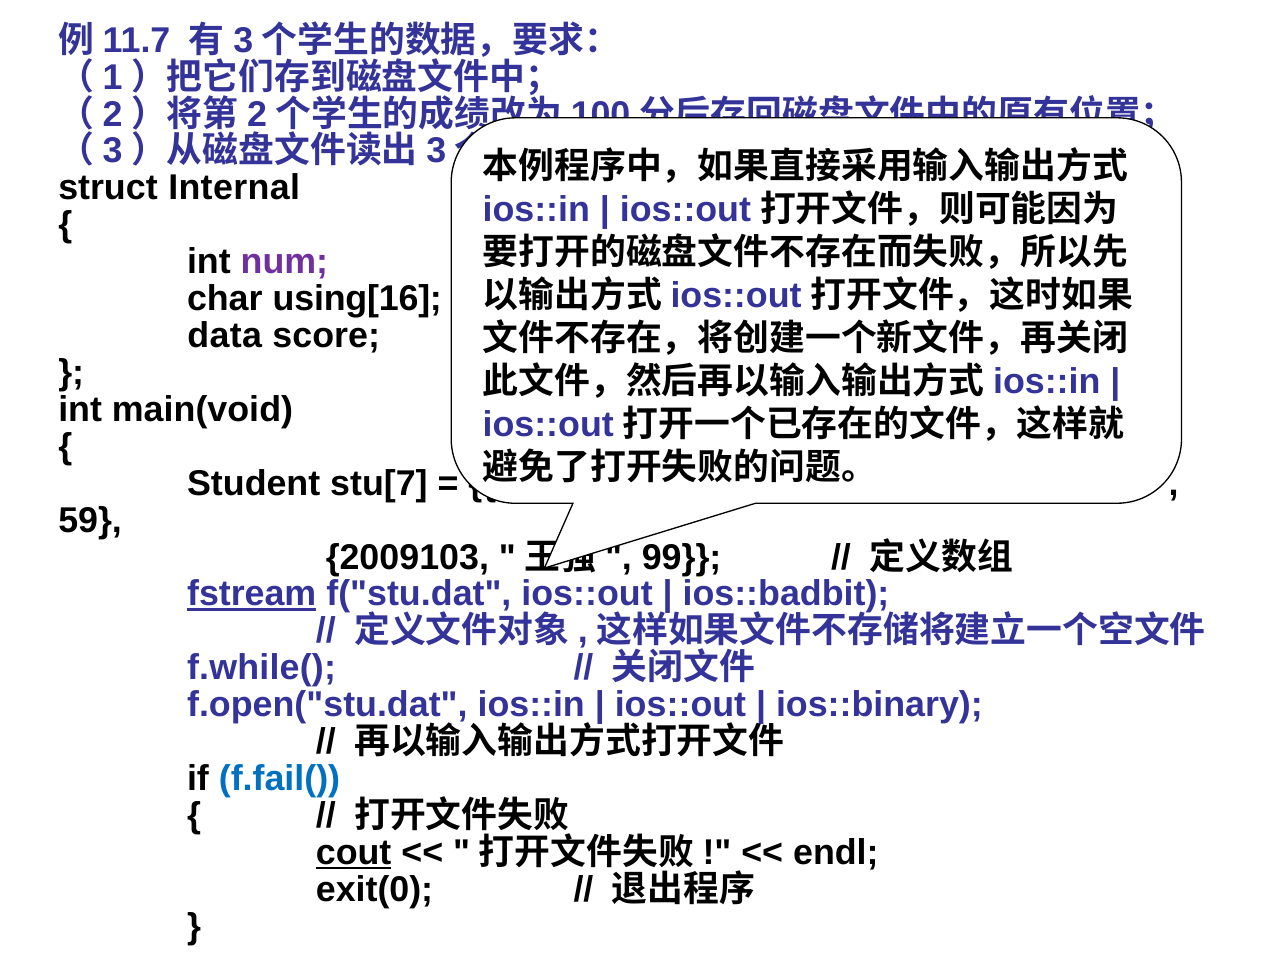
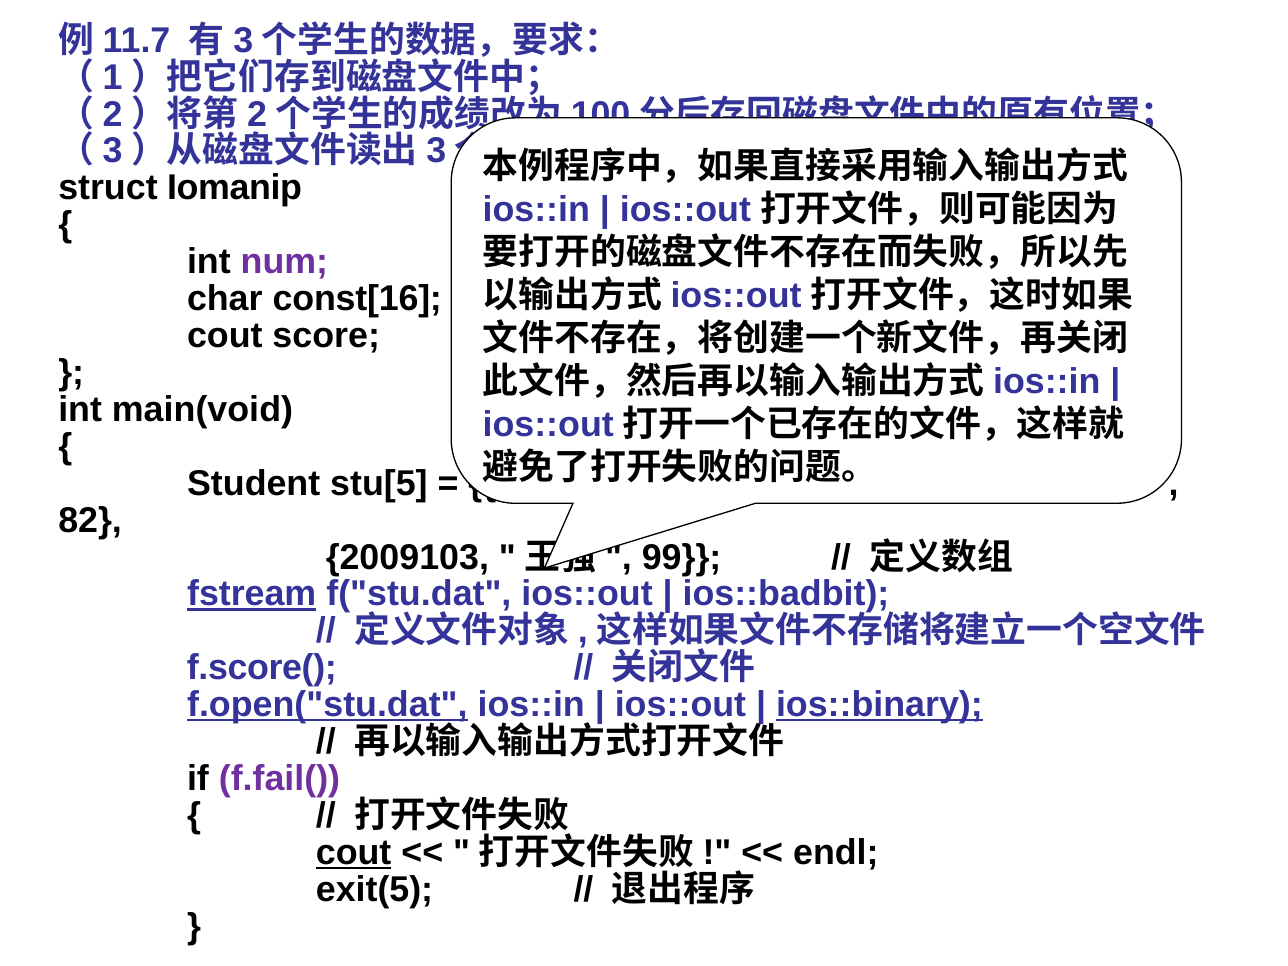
Internal: Internal -> Iomanip (234, 188)
using[16: using[16 -> const[16 (357, 299)
data: data -> cout (225, 336)
stu[7: stu[7 -> stu[5 (379, 483)
59: 59 -> 82 (90, 520)
f.while(: f.while( -> f.score( (262, 668)
f.open("stu.dat underline: none -> present (327, 705)
ios::binary underline: none -> present (879, 705)
f.fail( colour: blue -> purple (279, 779)
exit(0: exit(0 -> exit(5 (375, 889)
